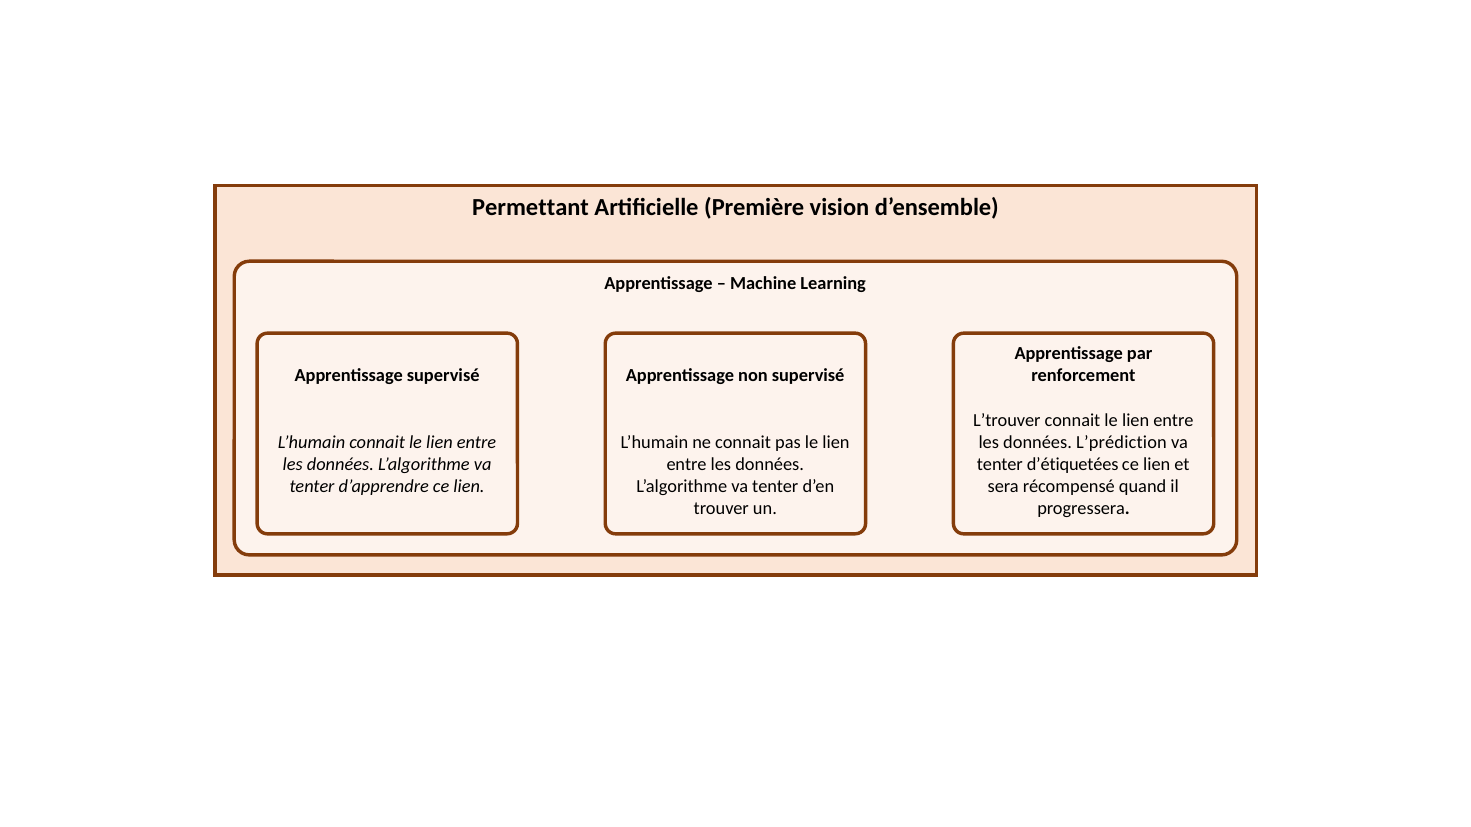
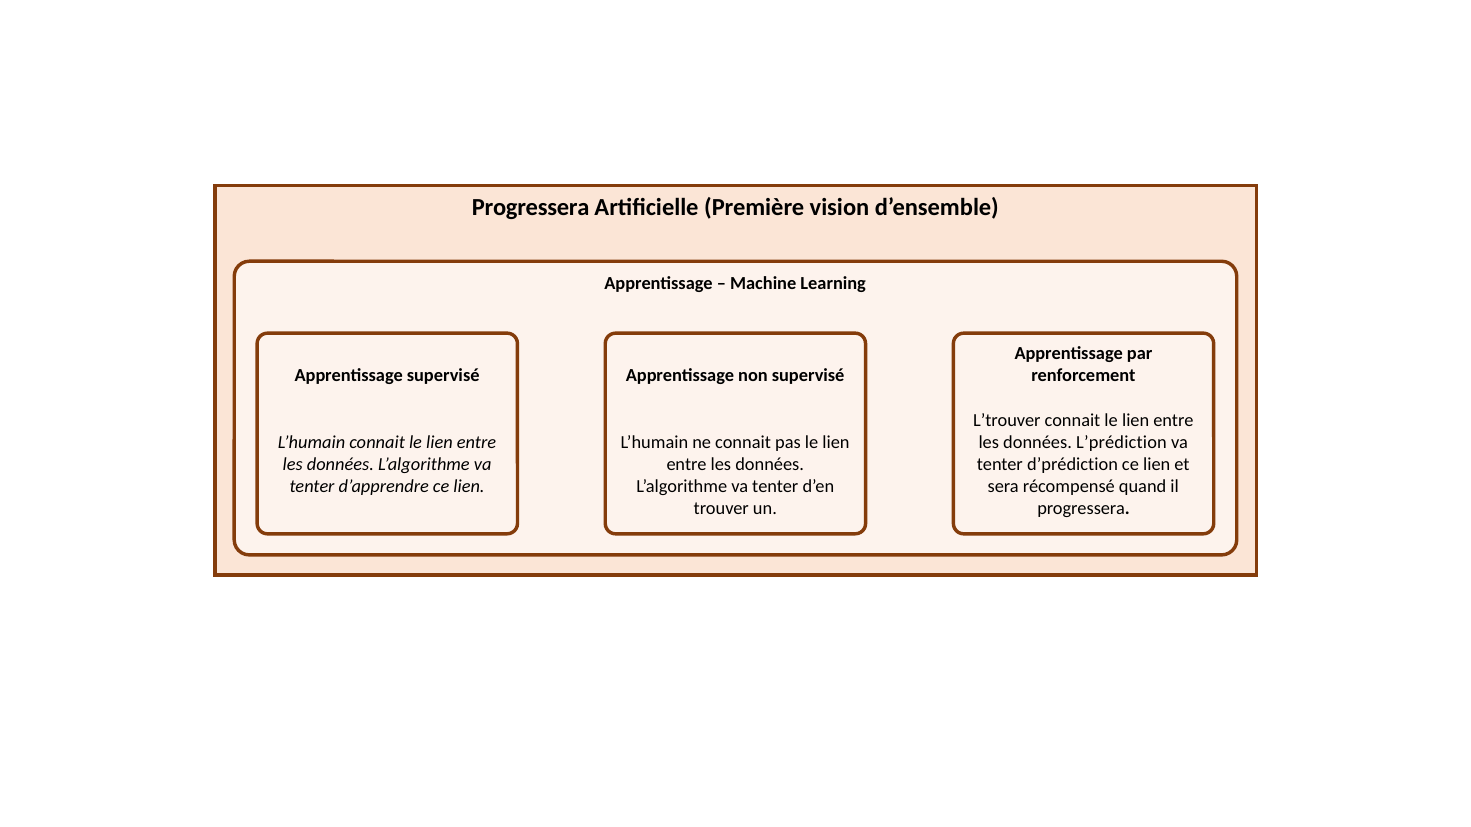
Permettant: Permettant -> Progressera (531, 208)
d’étiquetées: d’étiquetées -> d’prédiction (1073, 464)
